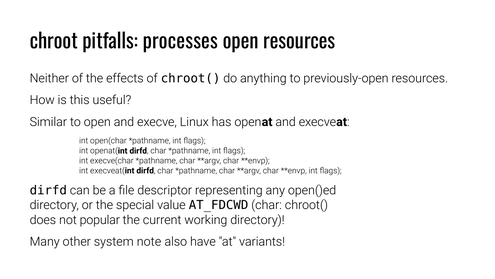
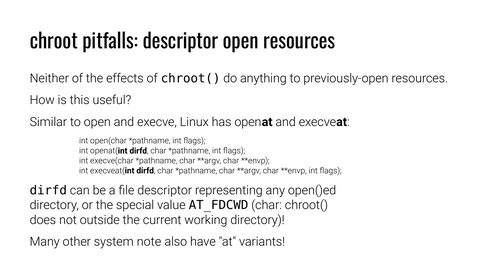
pitfalls processes: processes -> descriptor (180, 42)
popular: popular -> outside (100, 220)
